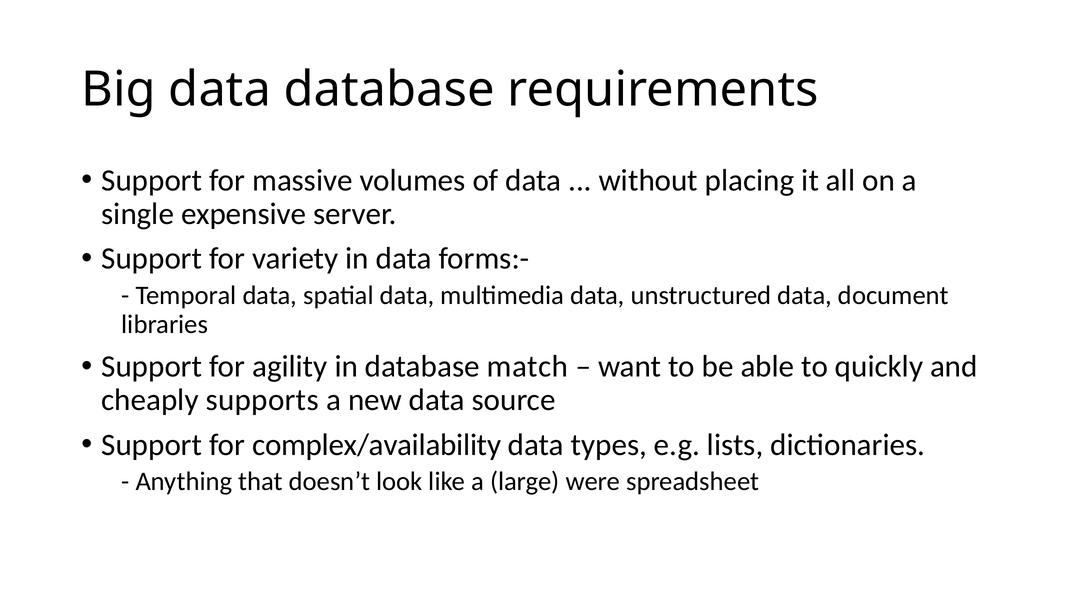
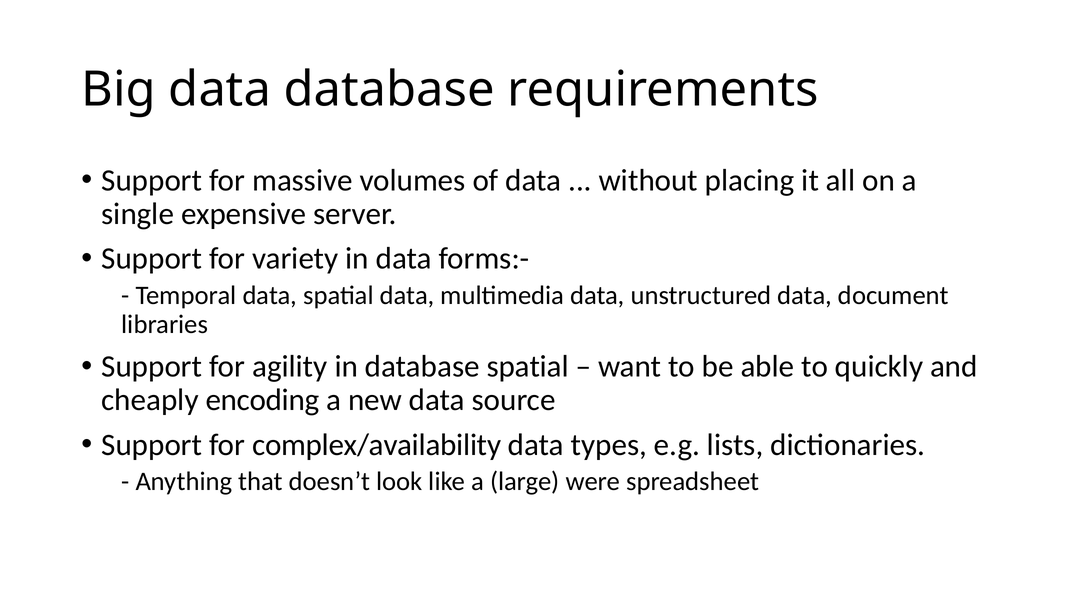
database match: match -> spatial (528, 367)
supports: supports -> encoding (262, 400)
